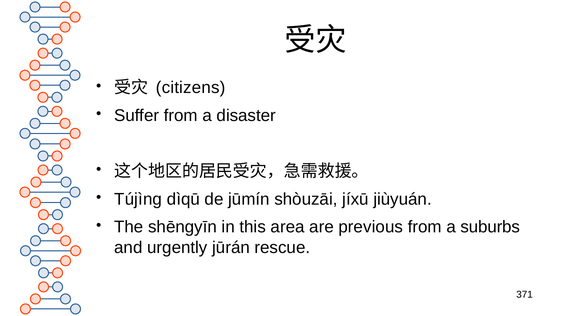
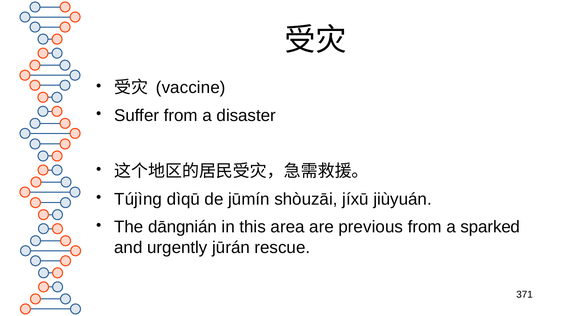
citizens: citizens -> vaccine (191, 87)
shēngyīn: shēngyīn -> dāngnián (183, 227)
suburbs: suburbs -> sparked (490, 227)
